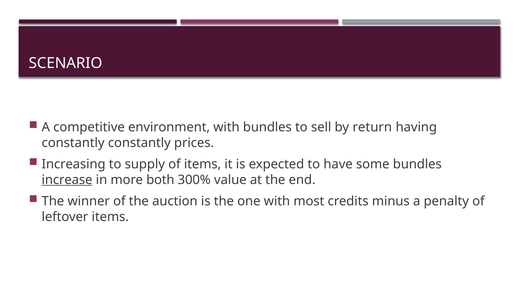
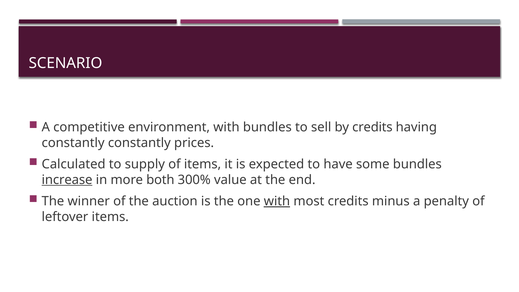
by return: return -> credits (372, 127)
Increasing: Increasing -> Calculated (74, 164)
with underline: none -> present (277, 201)
